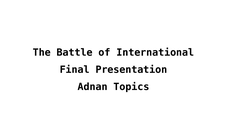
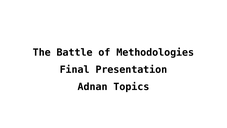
International: International -> Methodologies (155, 52)
